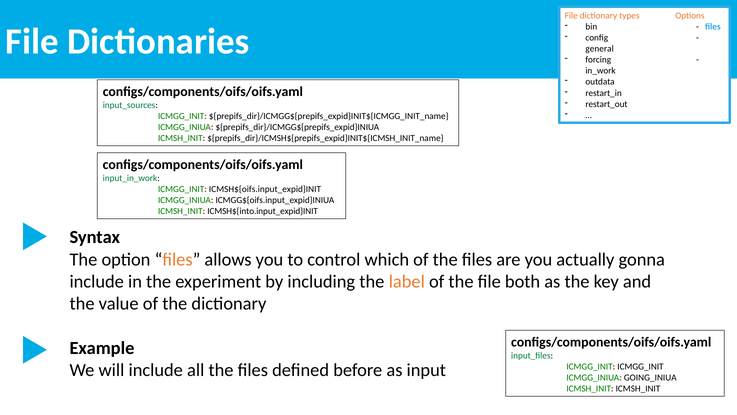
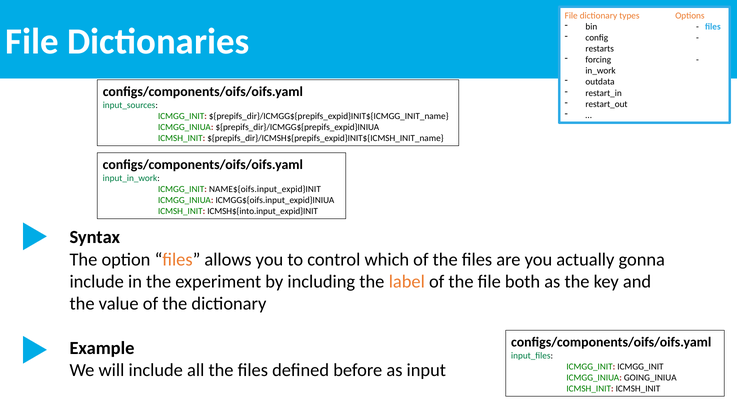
general: general -> restarts (600, 49)
ICMSH${oifs.input_expid}INIT: ICMSH${oifs.input_expid}INIT -> NAME${oifs.input_expid}INIT (265, 189)
